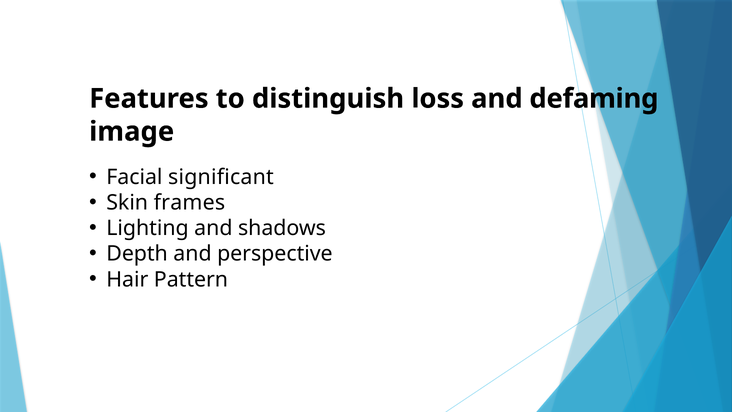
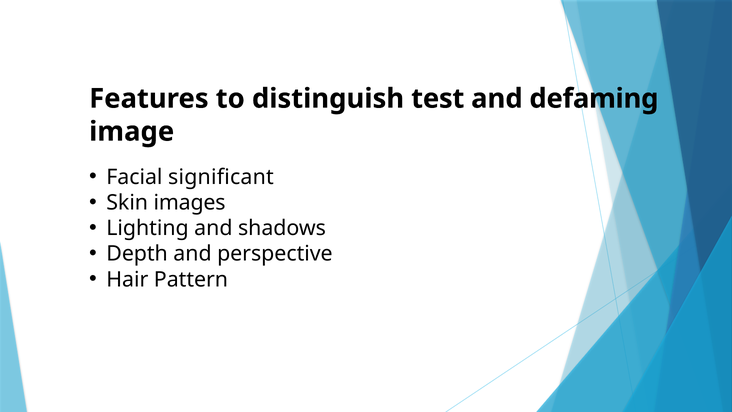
loss: loss -> test (438, 99)
frames: frames -> images (190, 203)
